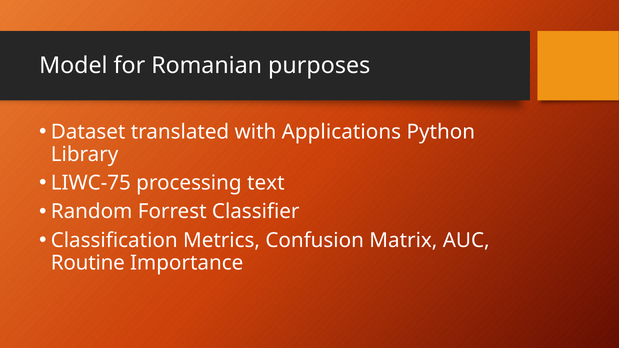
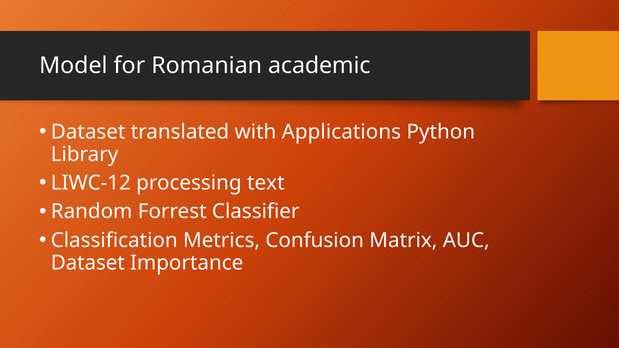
purposes: purposes -> academic (319, 66)
LIWC-75: LIWC-75 -> LIWC-12 (91, 183)
Routine: Routine -> Dataset (88, 263)
